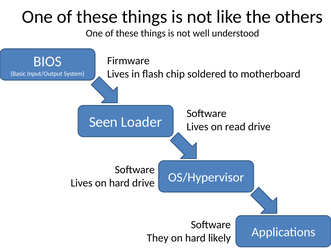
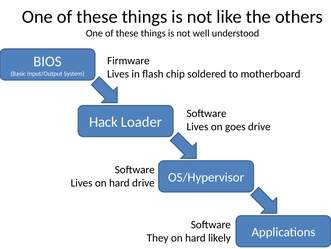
Seen: Seen -> Hack (103, 122)
read: read -> goes (235, 126)
